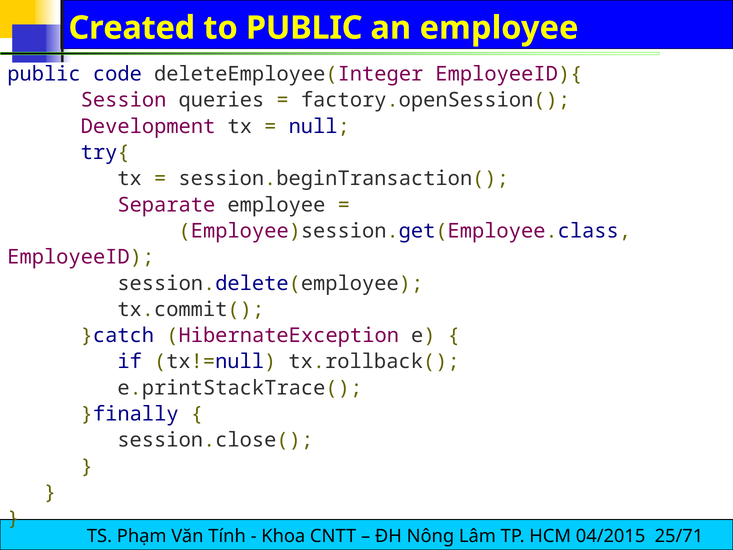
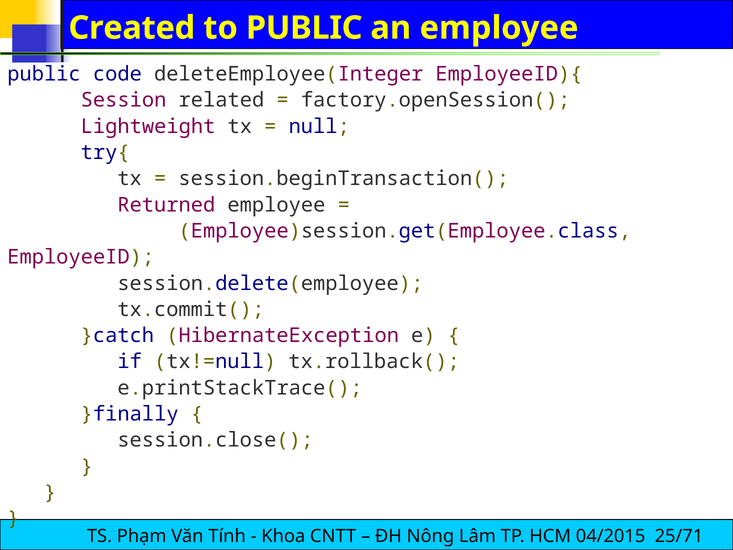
queries: queries -> related (221, 100)
Development: Development -> Lightweight (148, 126)
Separate: Separate -> Returned (166, 205)
